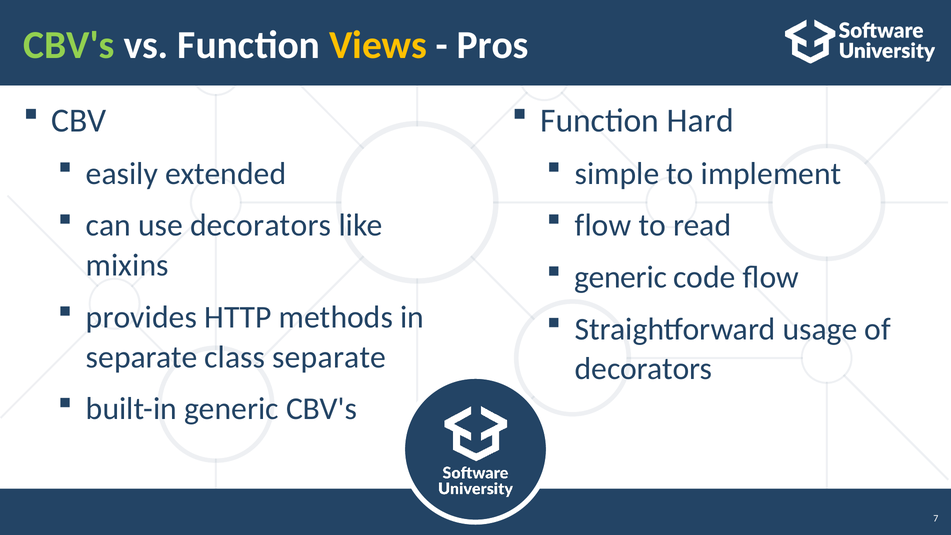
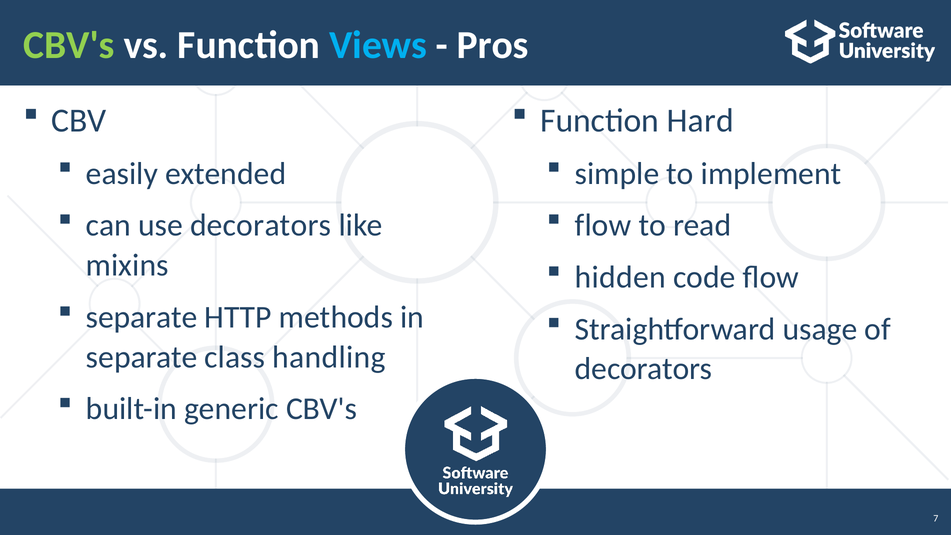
Views colour: yellow -> light blue (378, 45)
generic: generic -> hidden (620, 277)
provides: provides -> separate (142, 317)
class separate: separate -> handling (329, 357)
